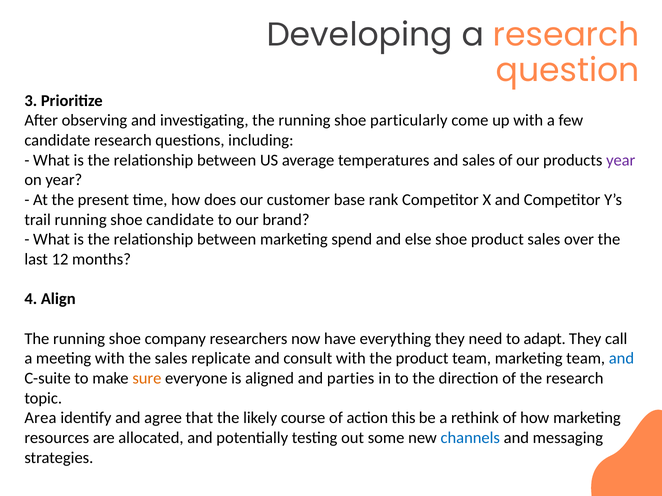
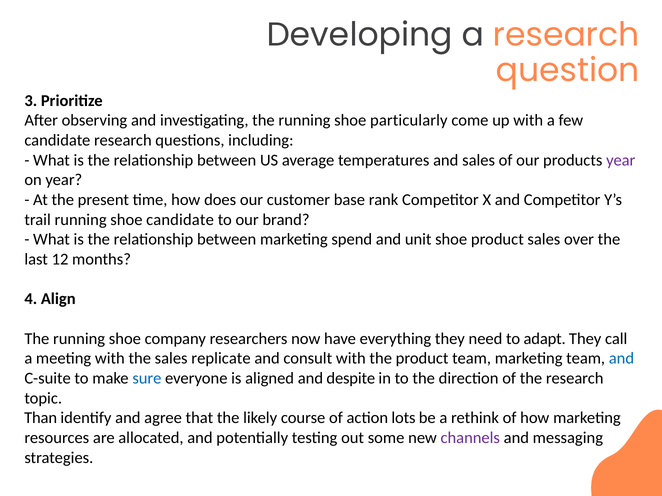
else: else -> unit (418, 240)
sure colour: orange -> blue (147, 379)
parties: parties -> despite (351, 379)
Area: Area -> Than (41, 418)
this: this -> lots (403, 418)
channels colour: blue -> purple (470, 438)
